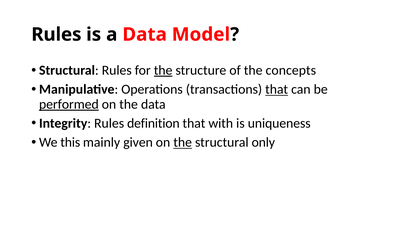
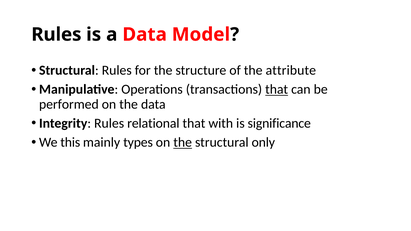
the underline: present -> none (163, 70)
concepts: concepts -> attribute (291, 70)
performed underline: present -> none (69, 104)
definition: definition -> relational (153, 123)
uniqueness: uniqueness -> significance (279, 123)
given: given -> types (138, 142)
